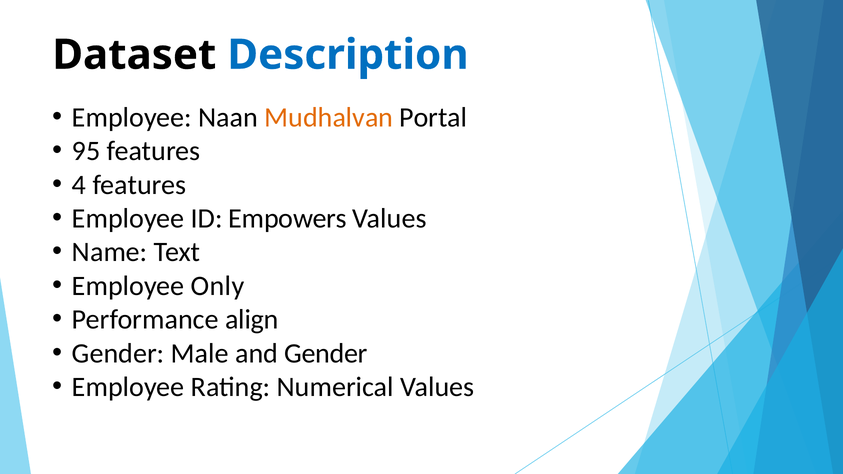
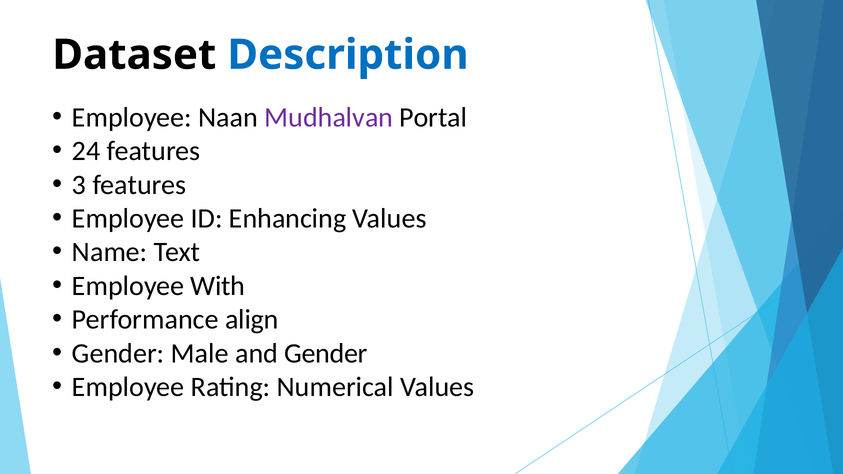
Mudhalvan colour: orange -> purple (329, 117)
95: 95 -> 24 (86, 151)
4: 4 -> 3 (79, 185)
Empowers: Empowers -> Enhancing (288, 219)
Only: Only -> With (218, 286)
